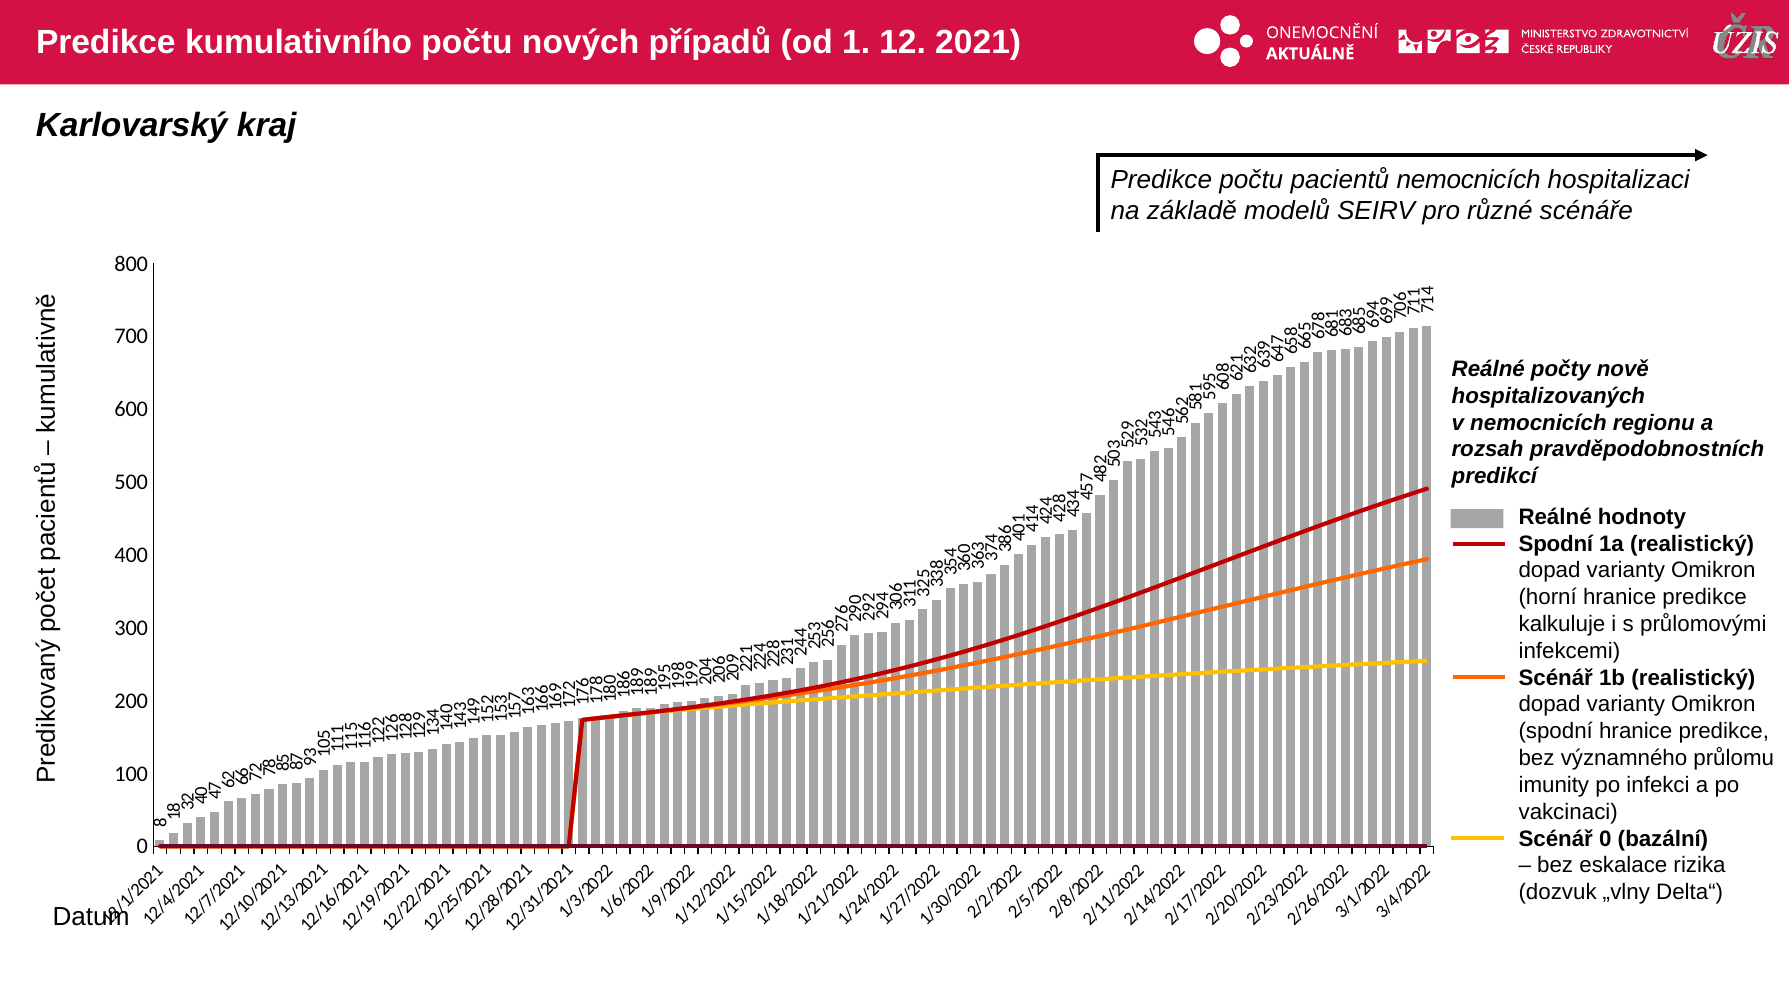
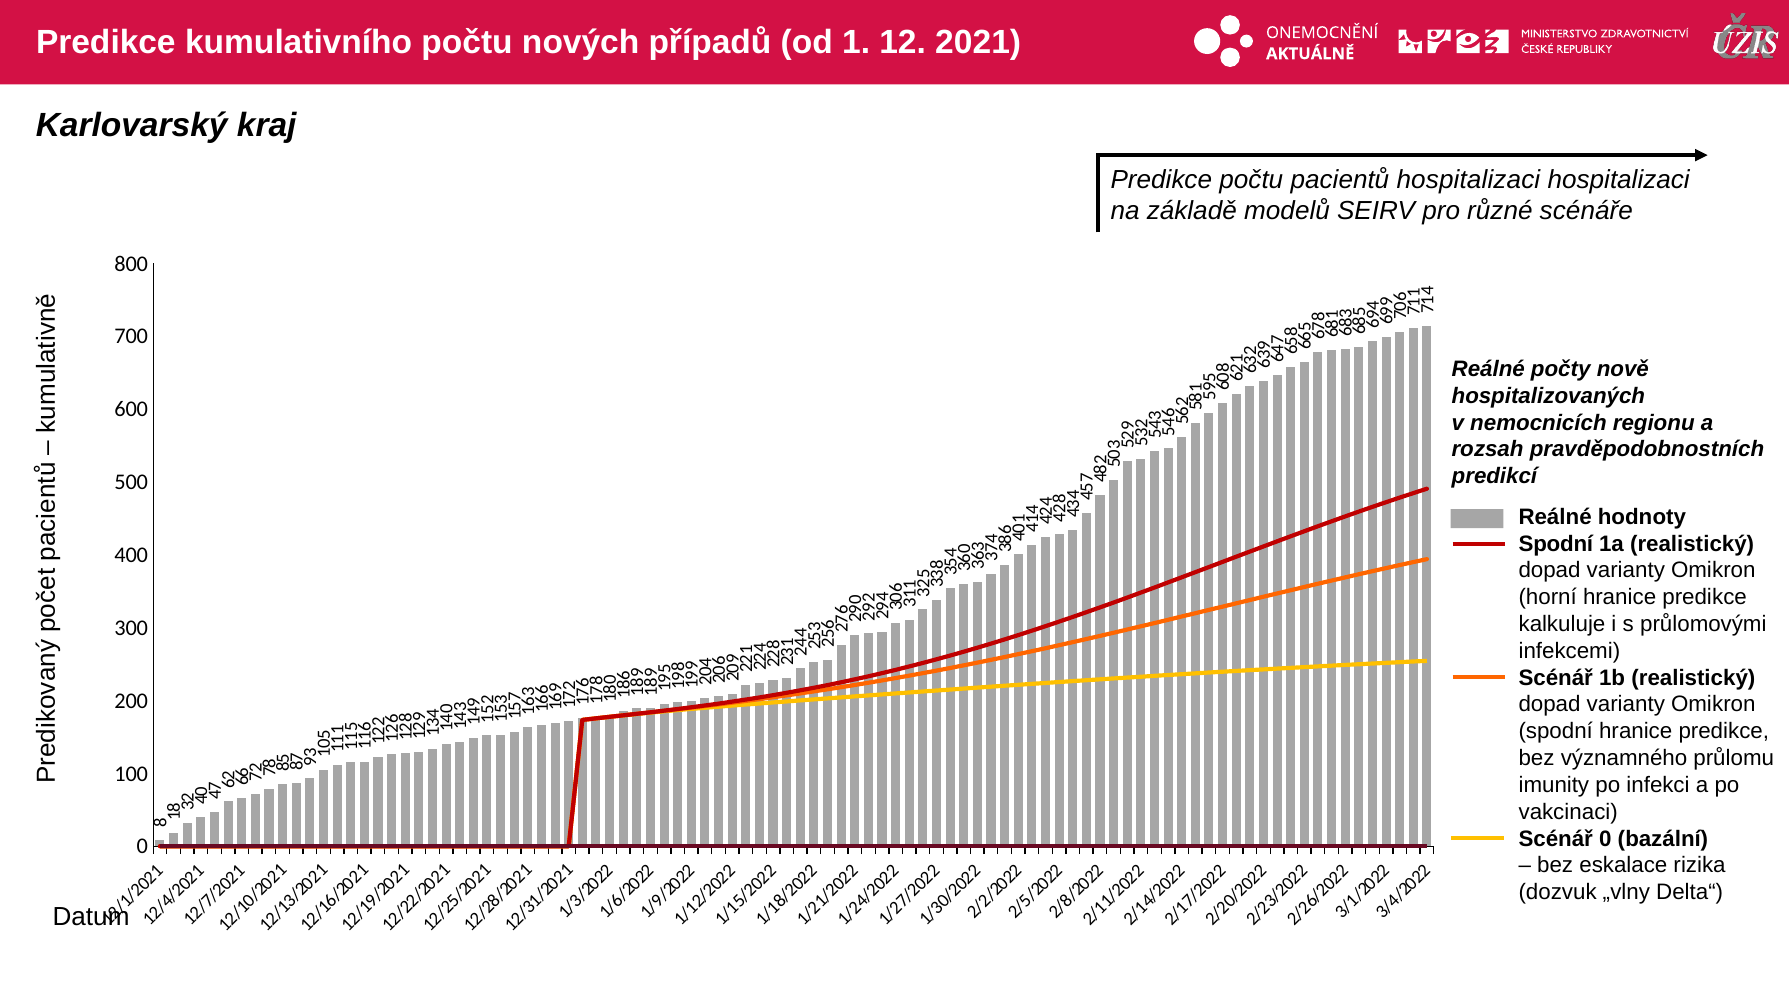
pacientů nemocnicích: nemocnicích -> hospitalizaci (1468, 180)
